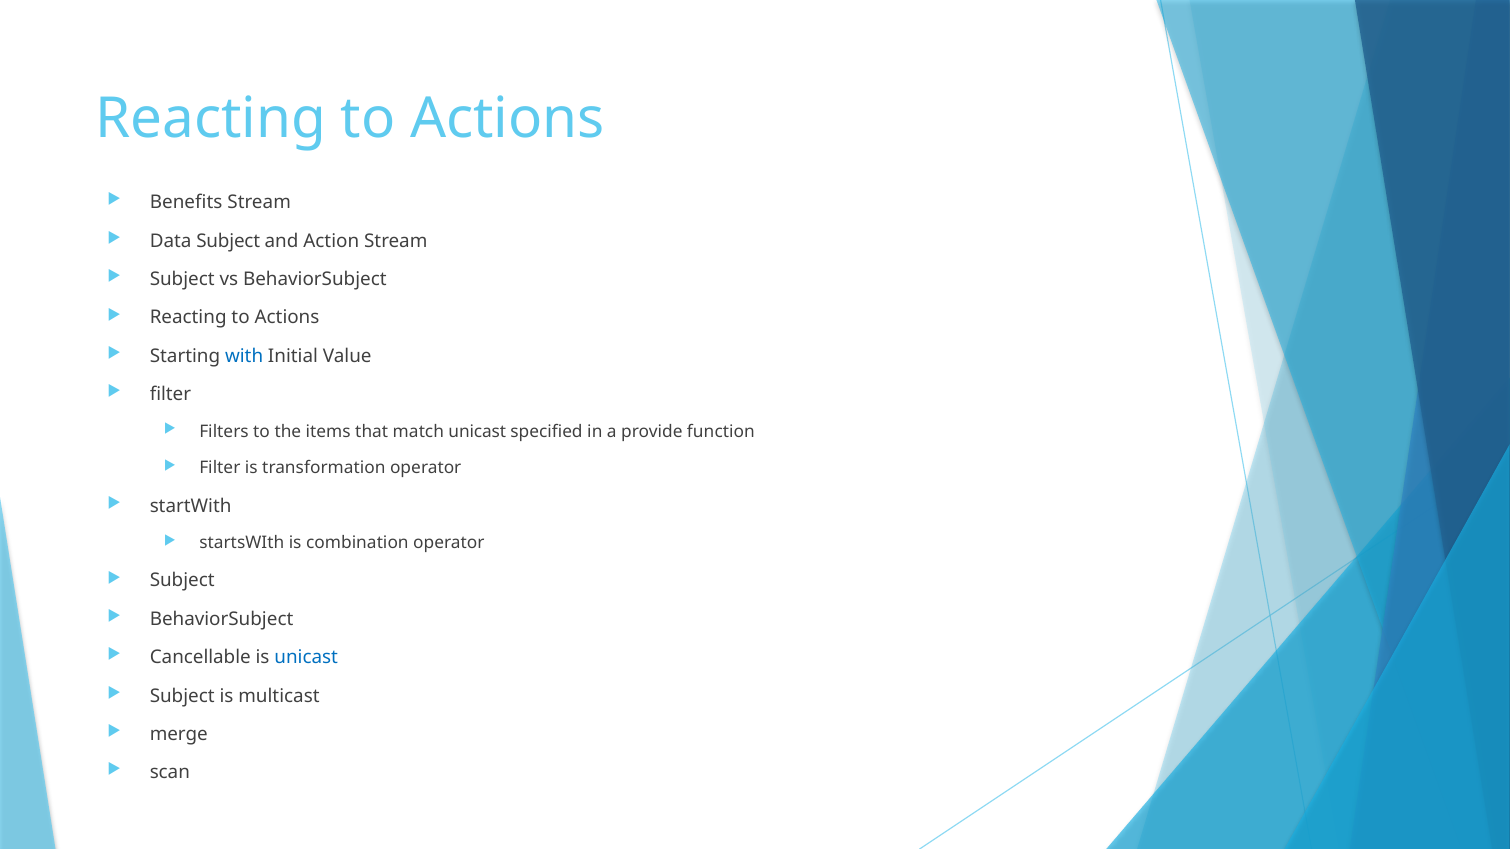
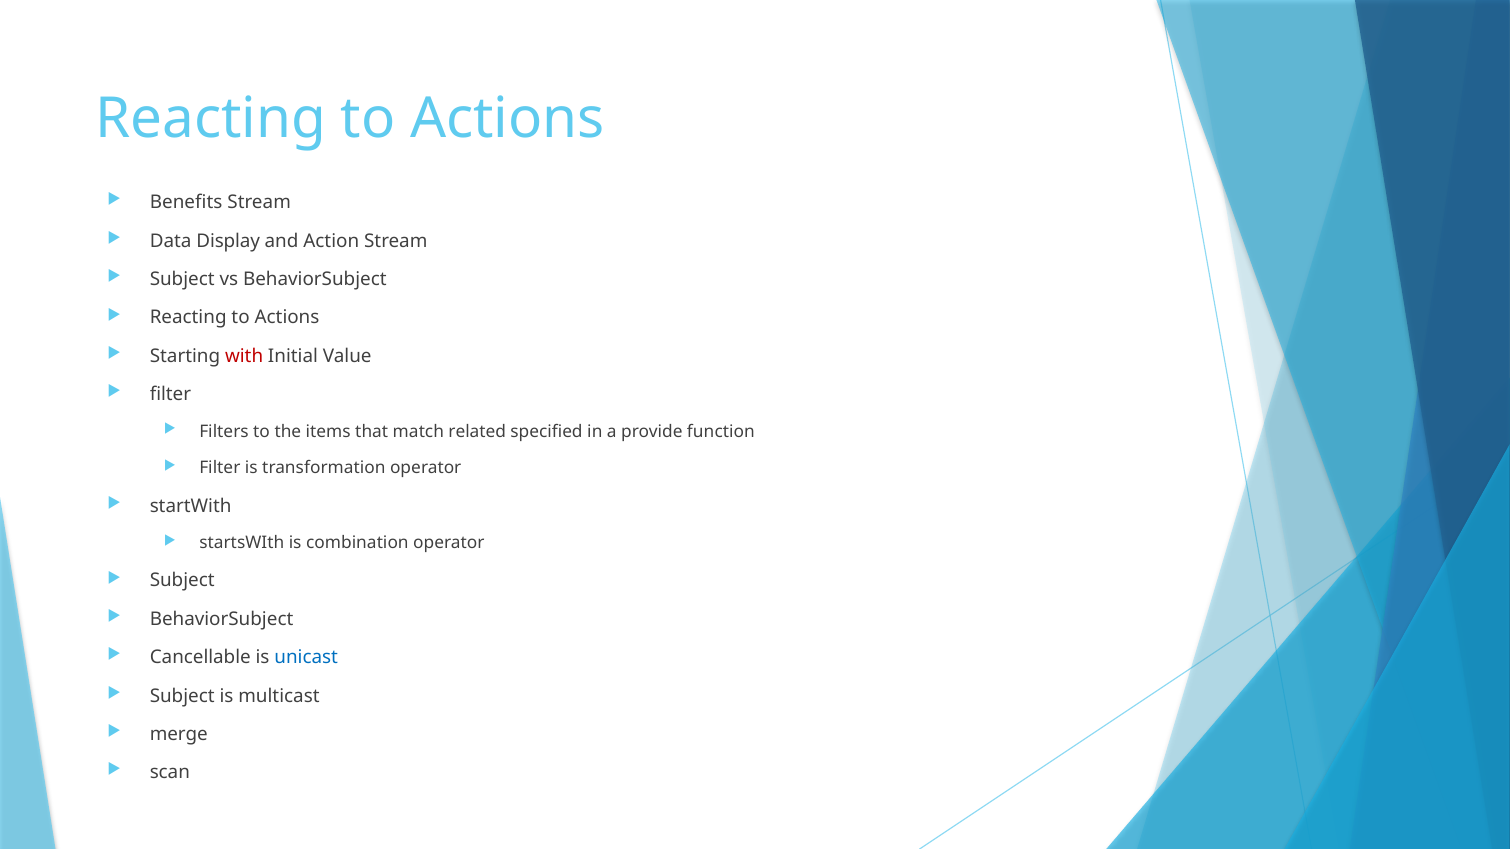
Data Subject: Subject -> Display (228, 241)
with colour: blue -> red (244, 356)
match unicast: unicast -> related (477, 432)
